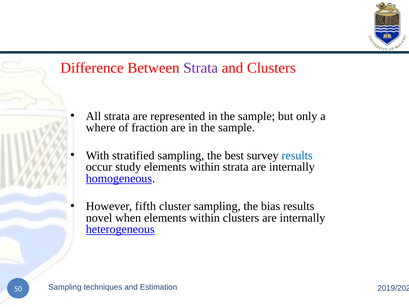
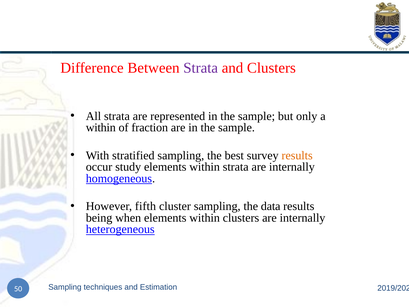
where: where -> within (101, 128)
results colour: blue -> orange (297, 155)
bias: bias -> data (271, 206)
novel: novel -> being (99, 218)
